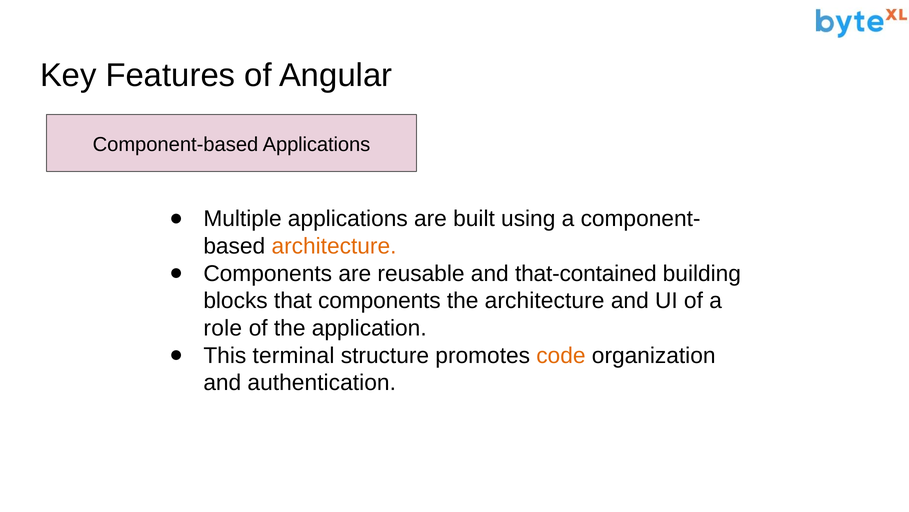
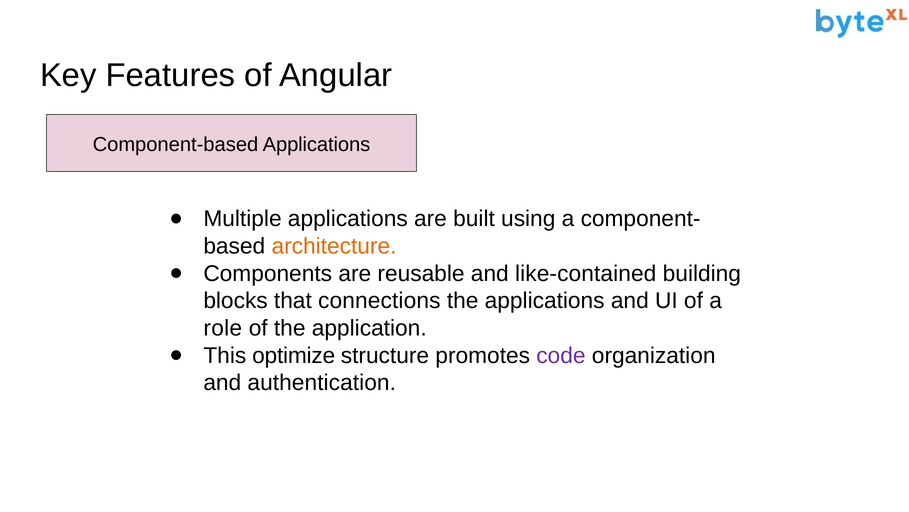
that-contained: that-contained -> like-contained (586, 273)
that components: components -> connections (379, 300)
the architecture: architecture -> applications (545, 300)
terminal: terminal -> optimize (294, 355)
code colour: orange -> purple (561, 355)
